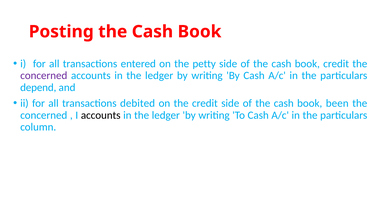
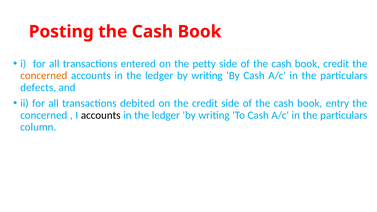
concerned colour: purple -> orange (44, 76)
depend: depend -> defects (38, 87)
been: been -> entry (337, 103)
